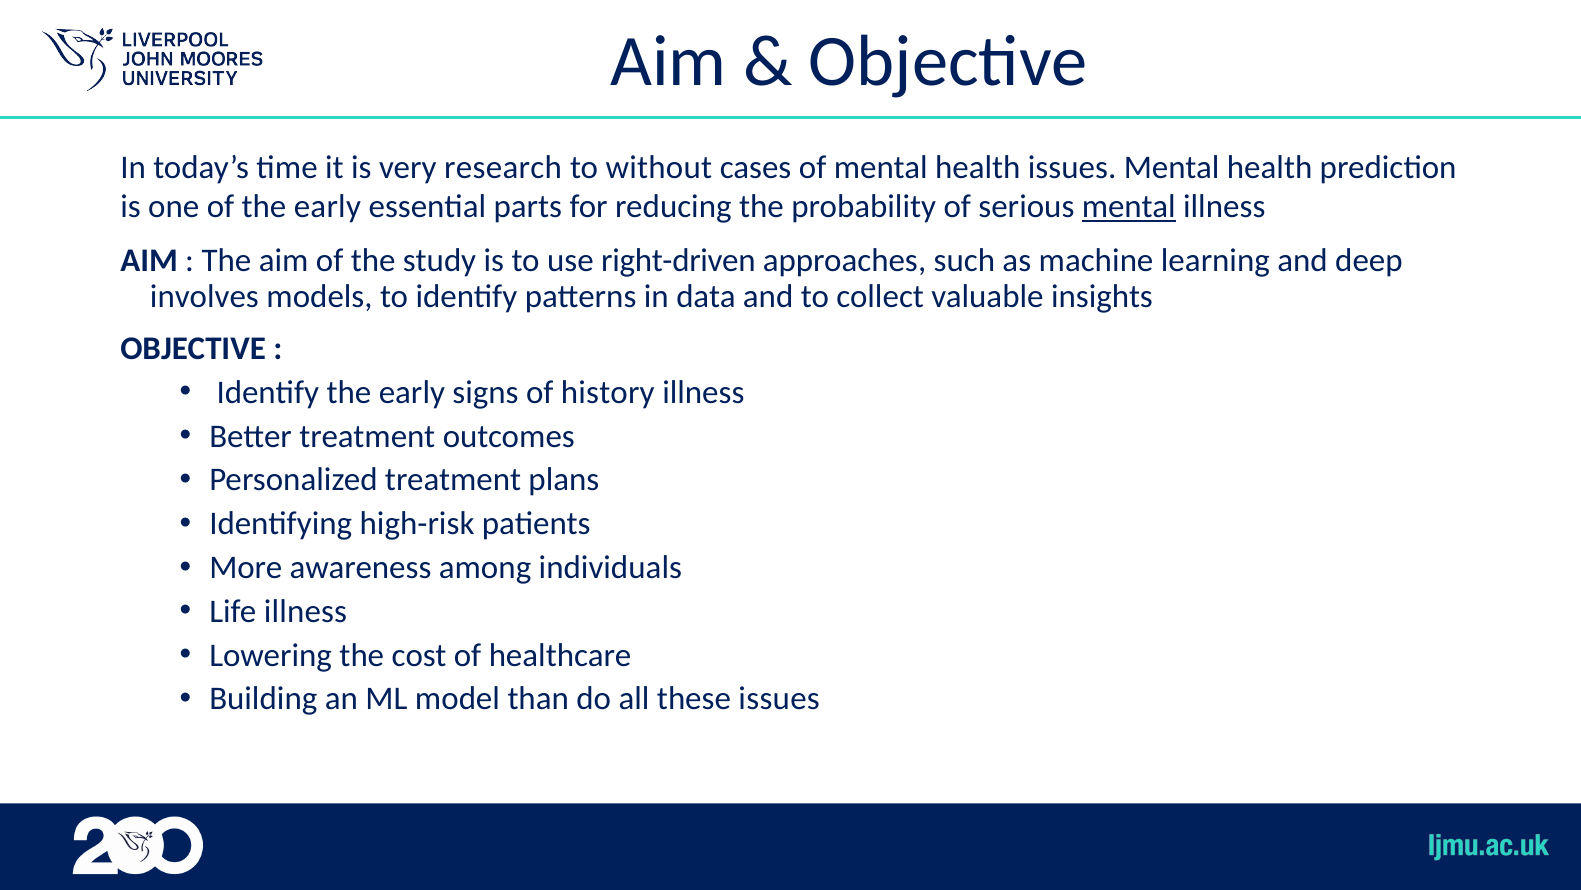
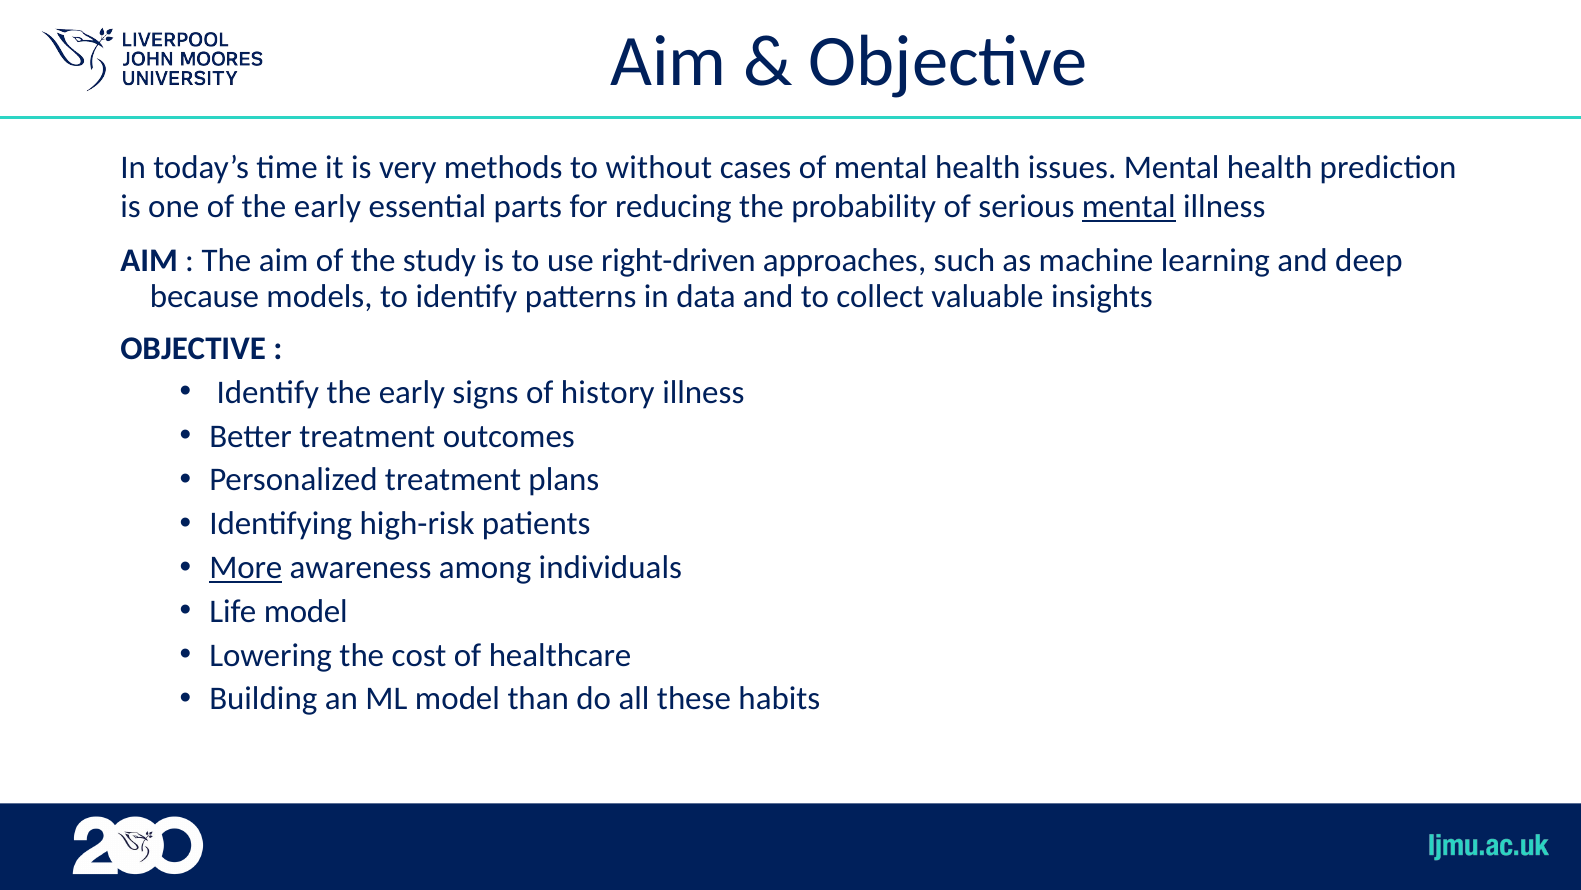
research: research -> methods (503, 167)
involves: involves -> because (204, 296)
More underline: none -> present (246, 567)
Life illness: illness -> model (306, 611)
these issues: issues -> habits (779, 699)
